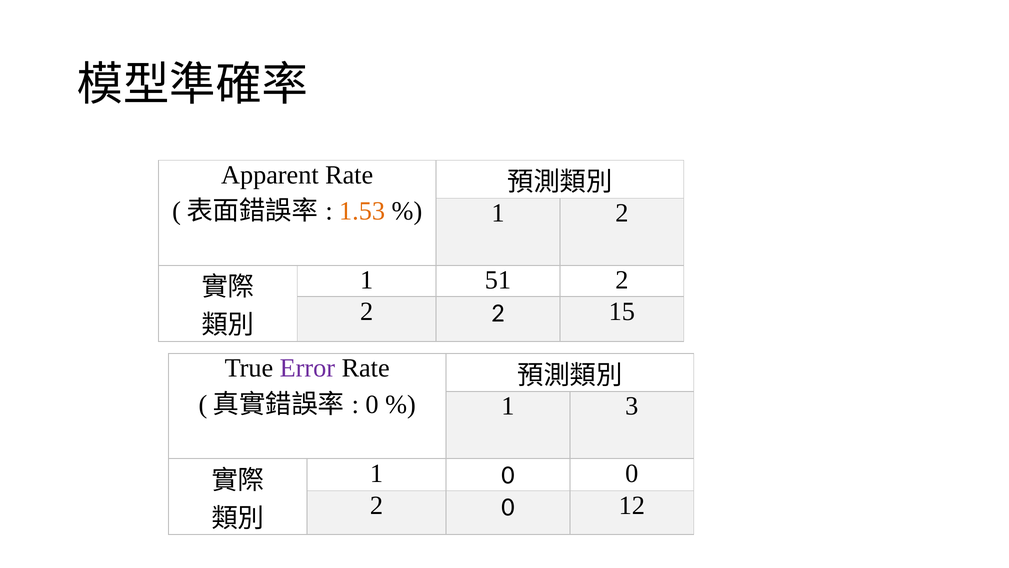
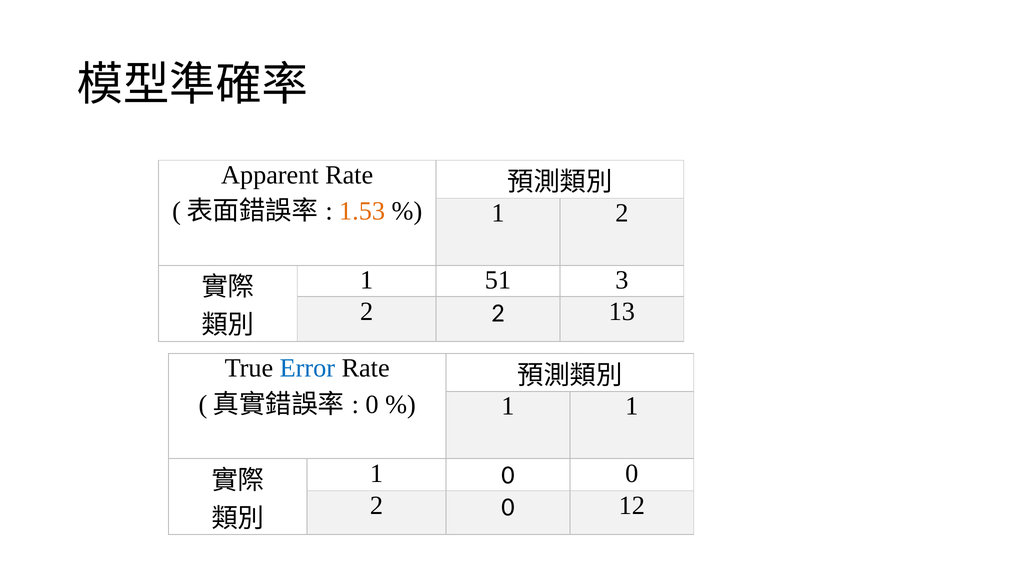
51 2: 2 -> 3 (622, 280)
15: 15 -> 13 (622, 311)
Error colour: purple -> blue (307, 368)
1 3: 3 -> 1 (632, 406)
